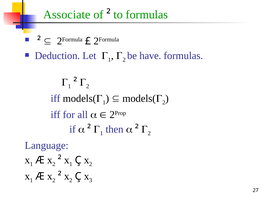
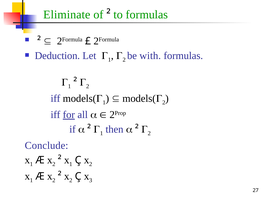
Associate: Associate -> Eliminate (67, 15)
have: have -> with (150, 56)
for underline: none -> present (69, 115)
Language: Language -> Conclude (47, 146)
